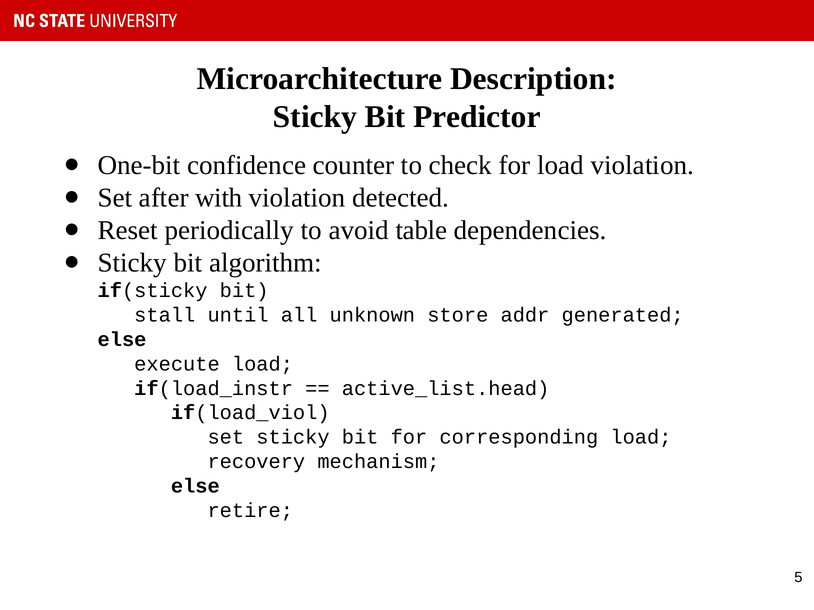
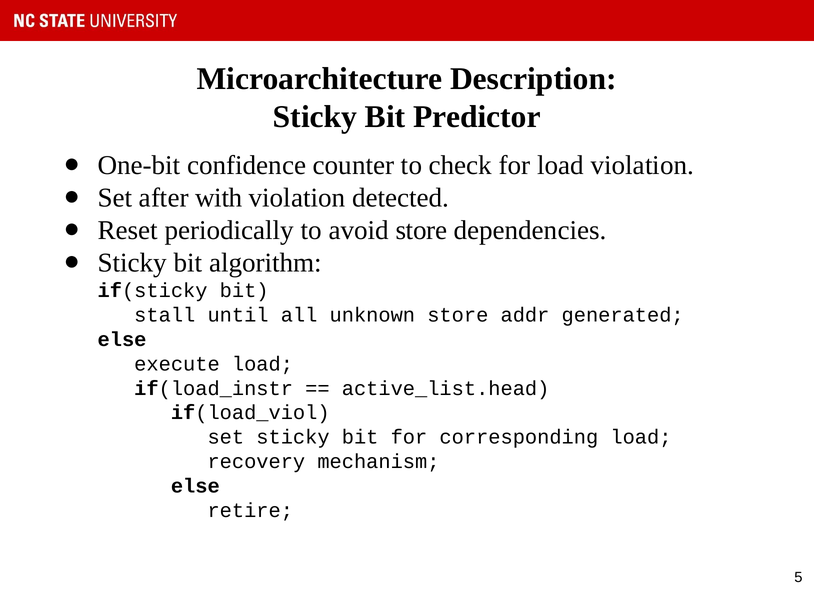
avoid table: table -> store (421, 230)
